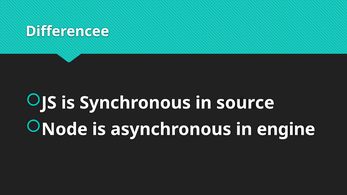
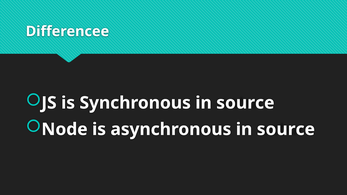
asynchronous in engine: engine -> source (286, 129)
